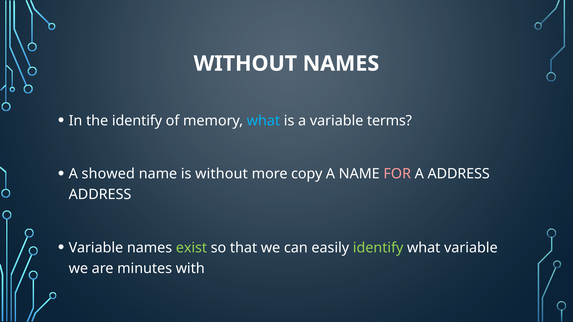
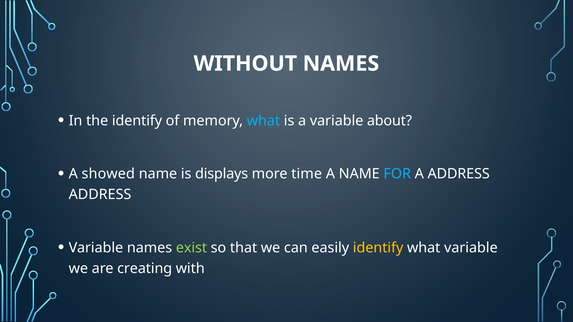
terms: terms -> about (389, 121)
is without: without -> displays (222, 174)
copy: copy -> time (307, 174)
FOR colour: pink -> light blue (397, 174)
identify colour: light green -> yellow (378, 248)
minutes: minutes -> creating (145, 269)
